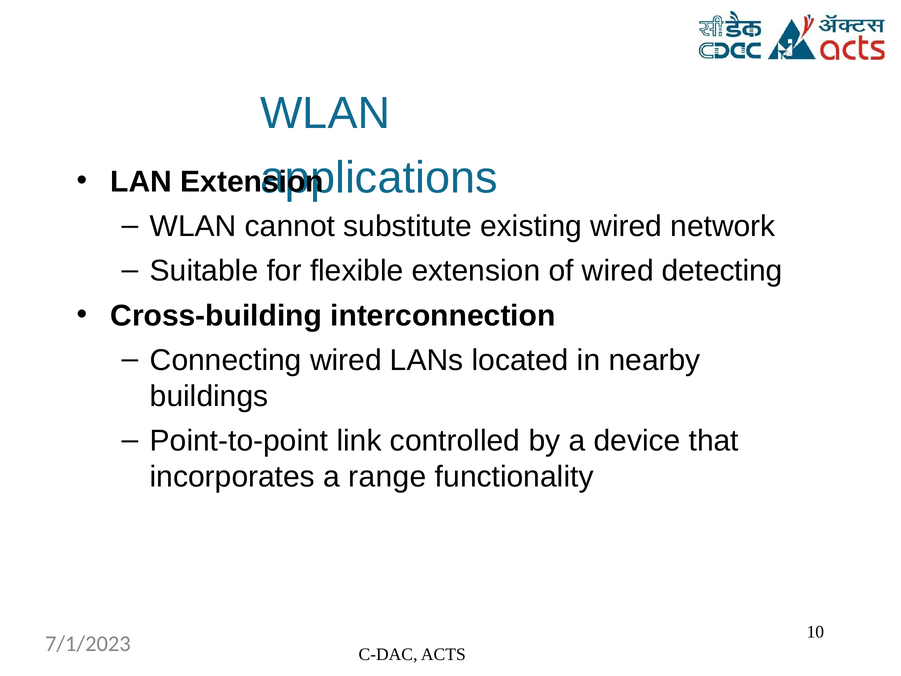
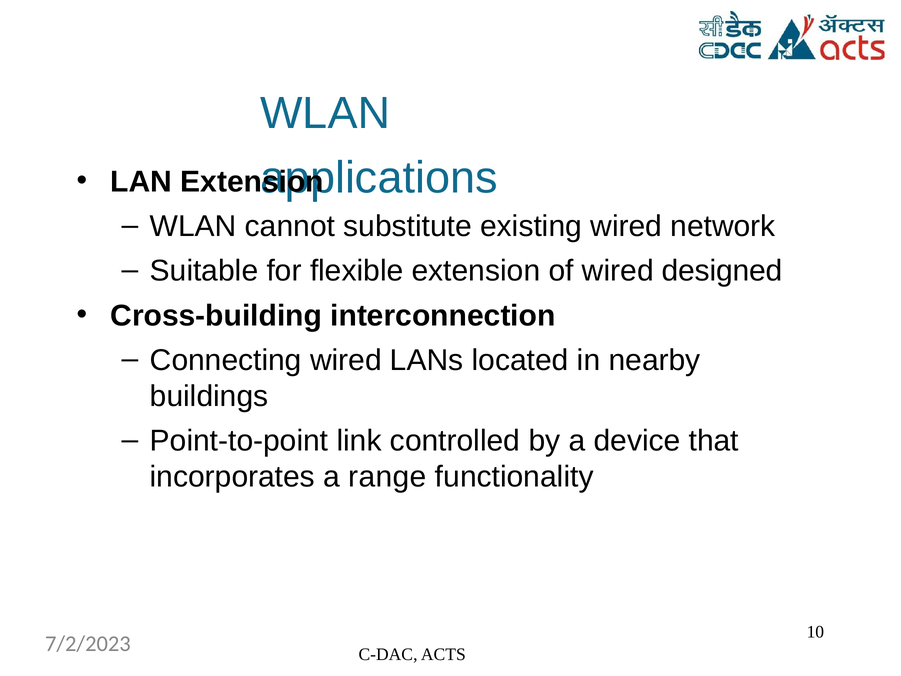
detecting: detecting -> designed (722, 271)
7/1/2023: 7/1/2023 -> 7/2/2023 (88, 644)
